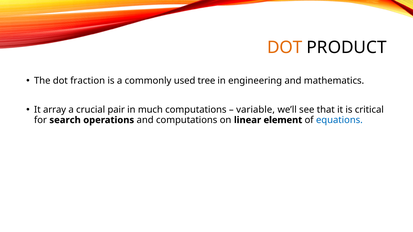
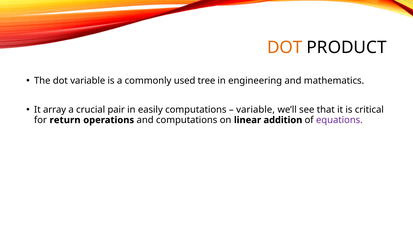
dot fraction: fraction -> variable (88, 81)
much: much -> easily (150, 110)
search: search -> return (65, 120)
element: element -> addition (283, 120)
equations colour: blue -> purple (339, 120)
